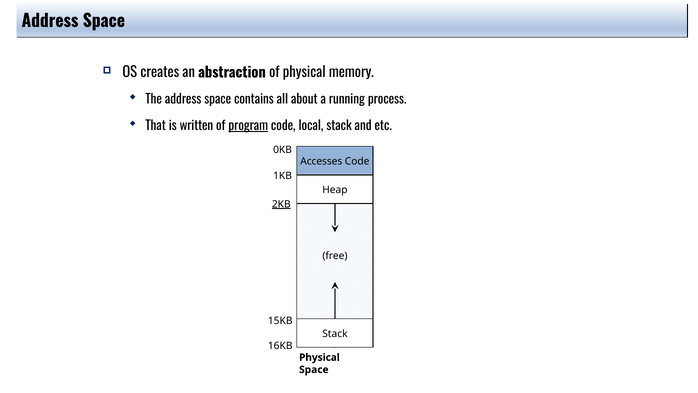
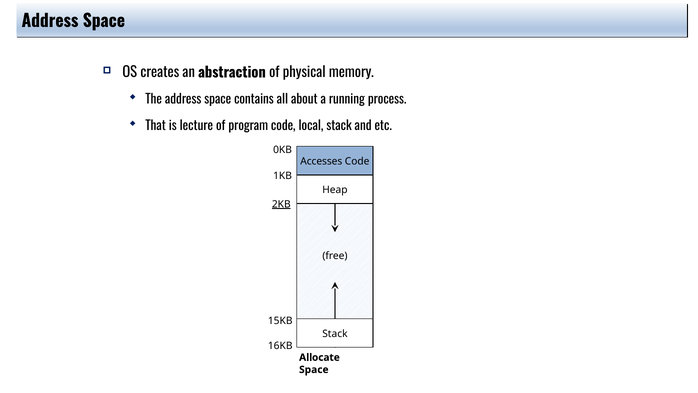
written: written -> lecture (196, 126)
program underline: present -> none (248, 126)
Physical: Physical -> Allocate (319, 357)
